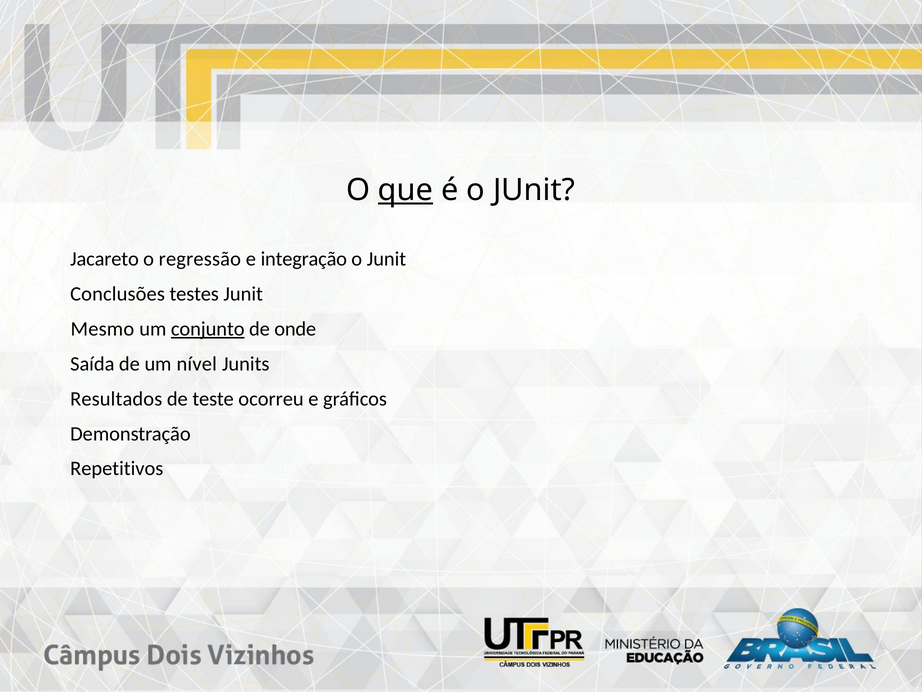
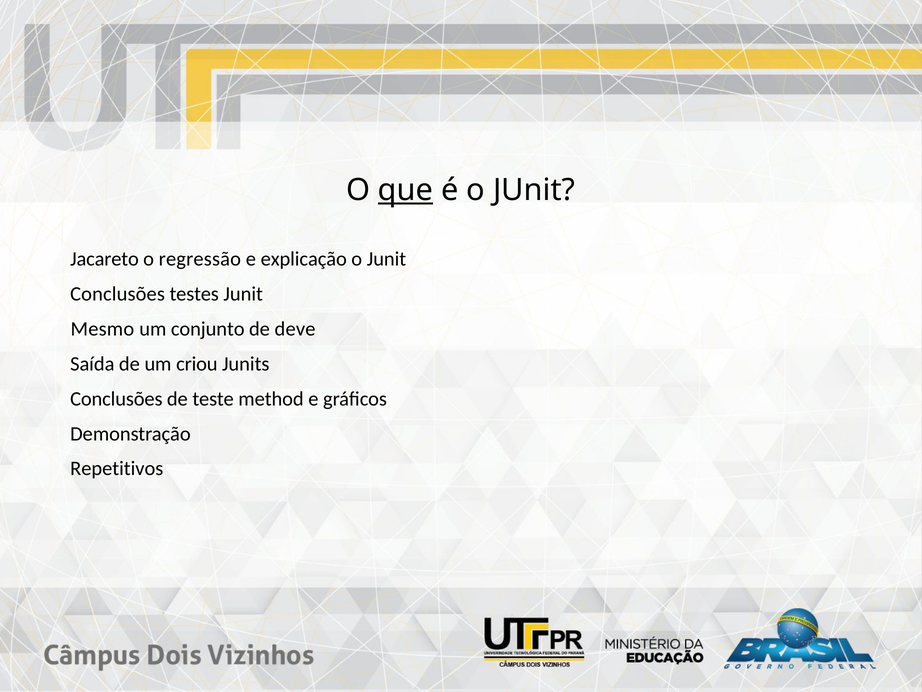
integração: integração -> explicação (304, 259)
conjunto underline: present -> none (208, 329)
onde: onde -> deve (295, 329)
nível: nível -> criou (197, 364)
Resultados: Resultados -> Conclusões (116, 399)
ocorreu: ocorreu -> method (271, 399)
